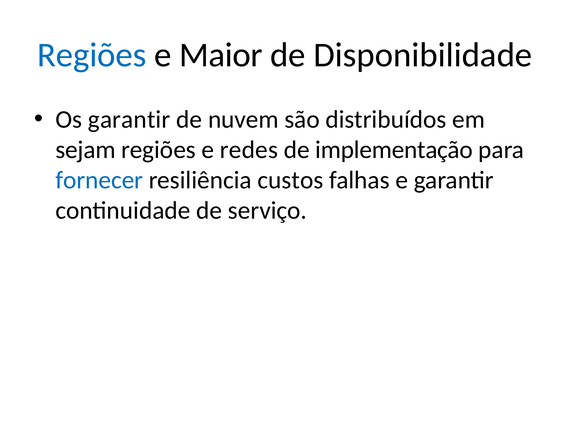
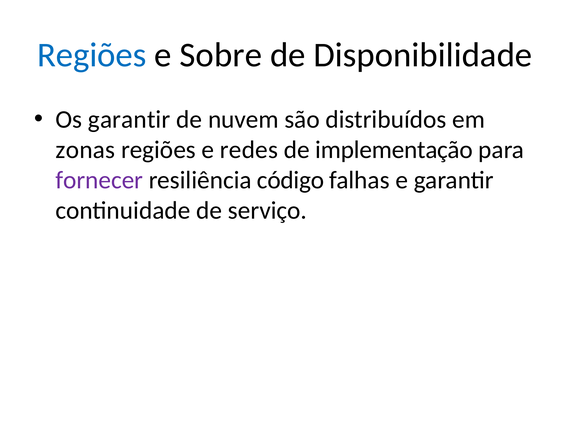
Maior: Maior -> Sobre (221, 55)
sejam: sejam -> zonas (85, 150)
fornecer colour: blue -> purple (99, 180)
custos: custos -> código (291, 180)
